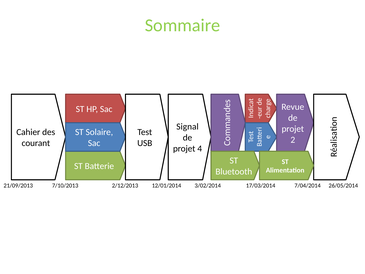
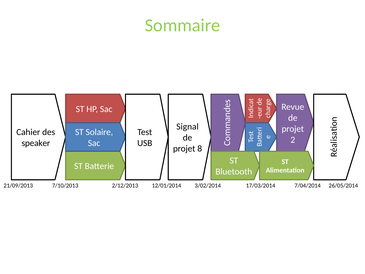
courant: courant -> speaker (36, 143)
4: 4 -> 8 (200, 148)
